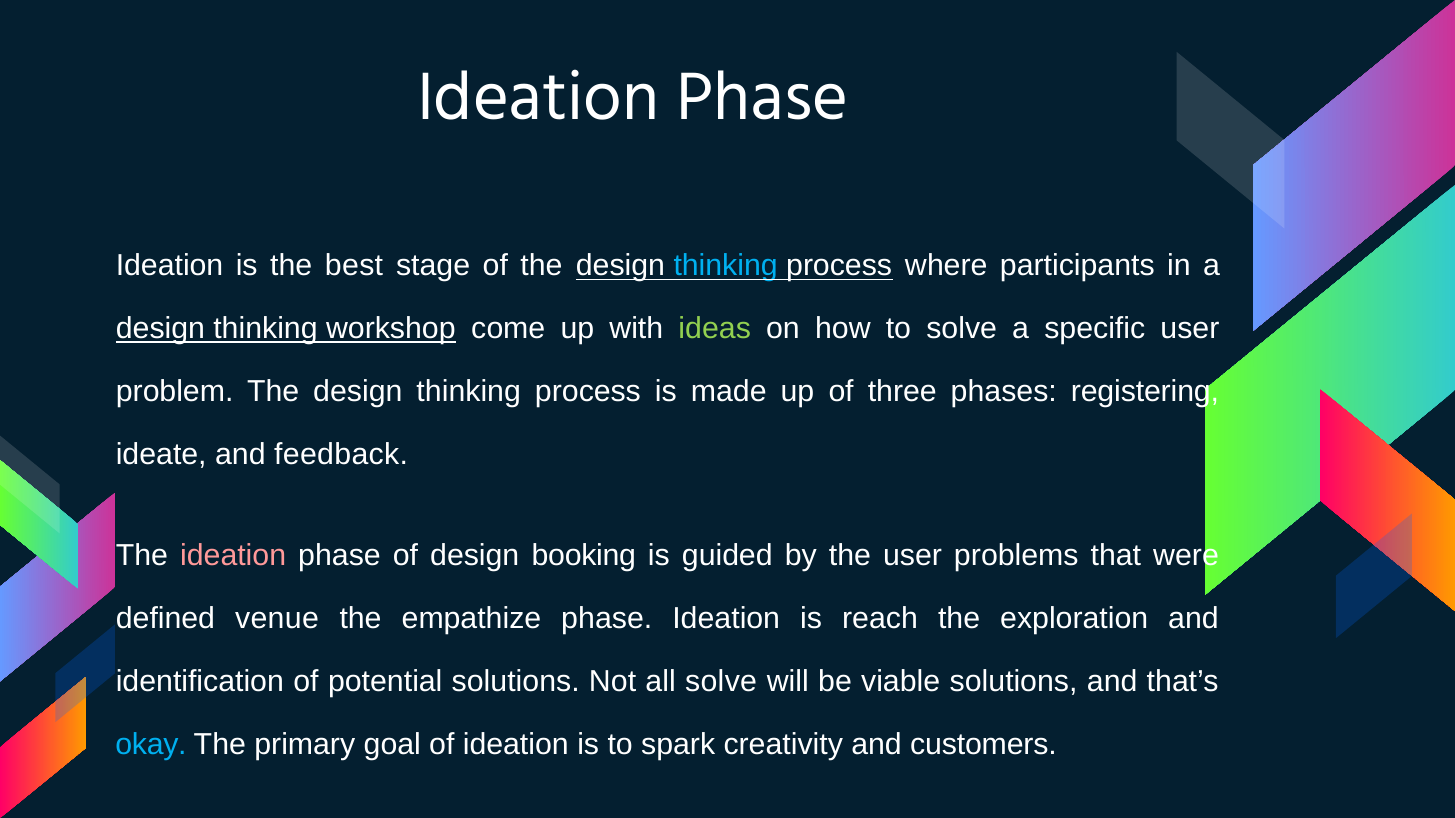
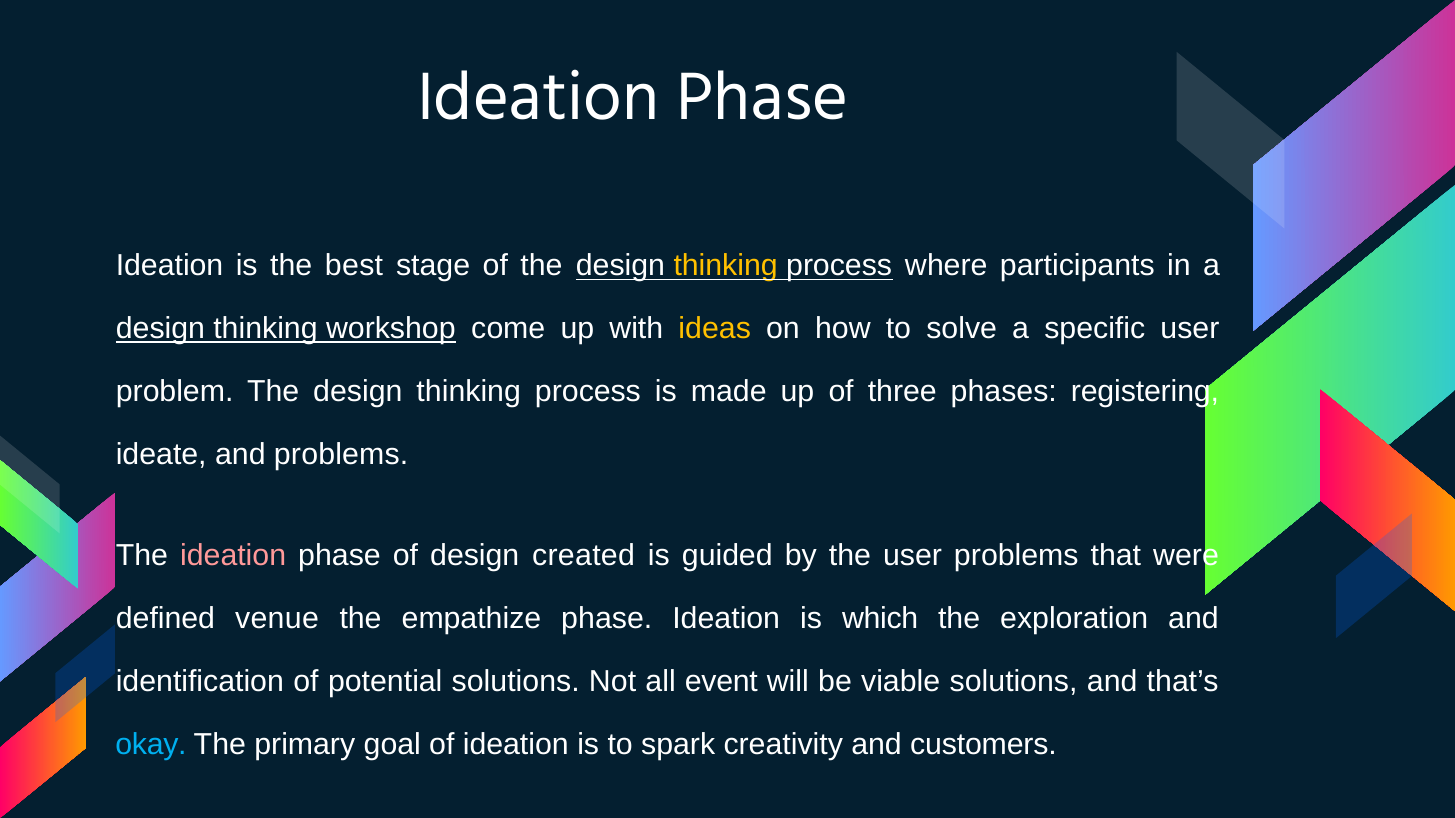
thinking colour: light blue -> yellow (726, 266)
ideas colour: light green -> yellow (715, 329)
and feedback: feedback -> problems (341, 455)
booking: booking -> created (584, 556)
reach: reach -> which (880, 619)
all solve: solve -> event (721, 682)
